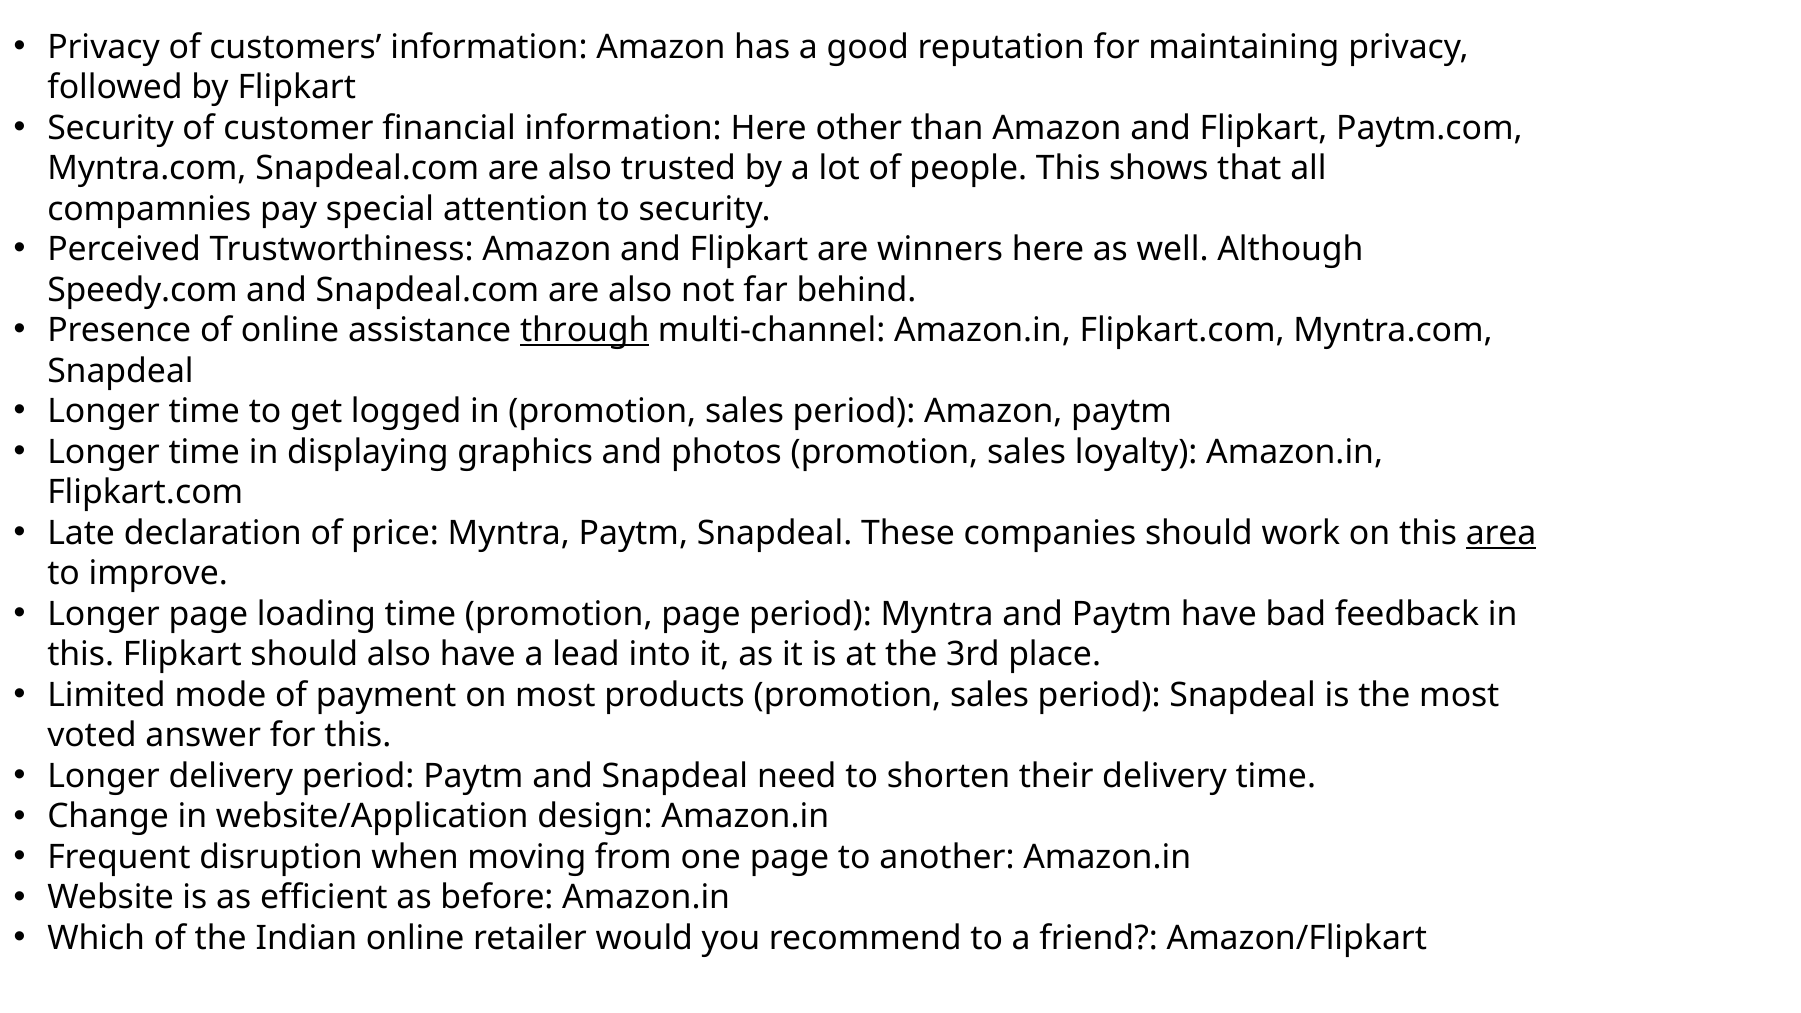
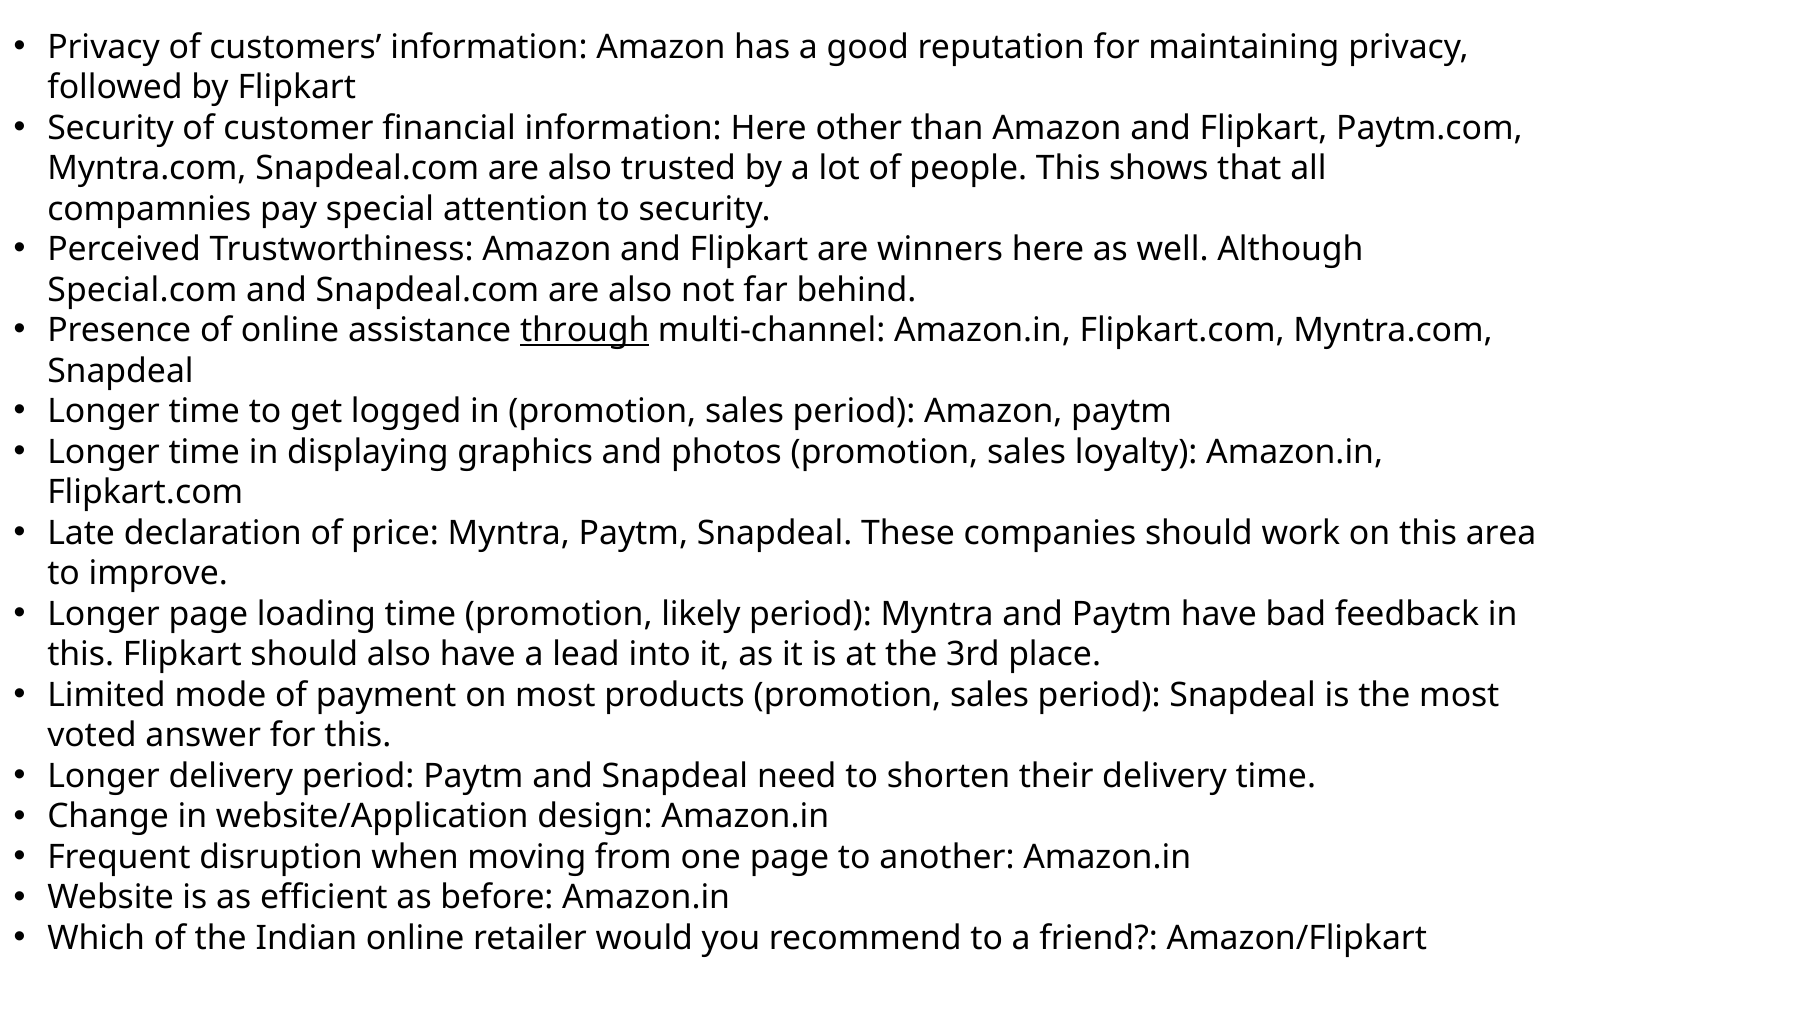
Speedy.com: Speedy.com -> Special.com (142, 290)
area underline: present -> none (1501, 533)
promotion page: page -> likely (701, 614)
